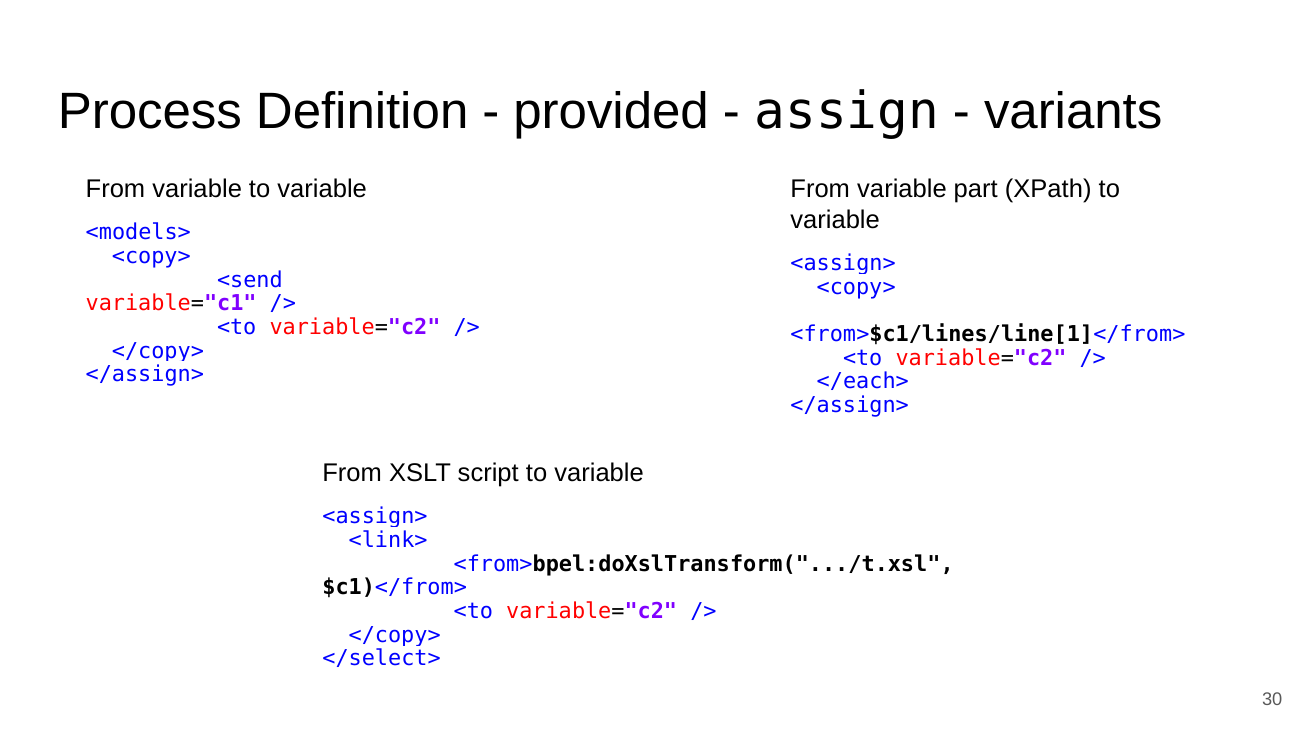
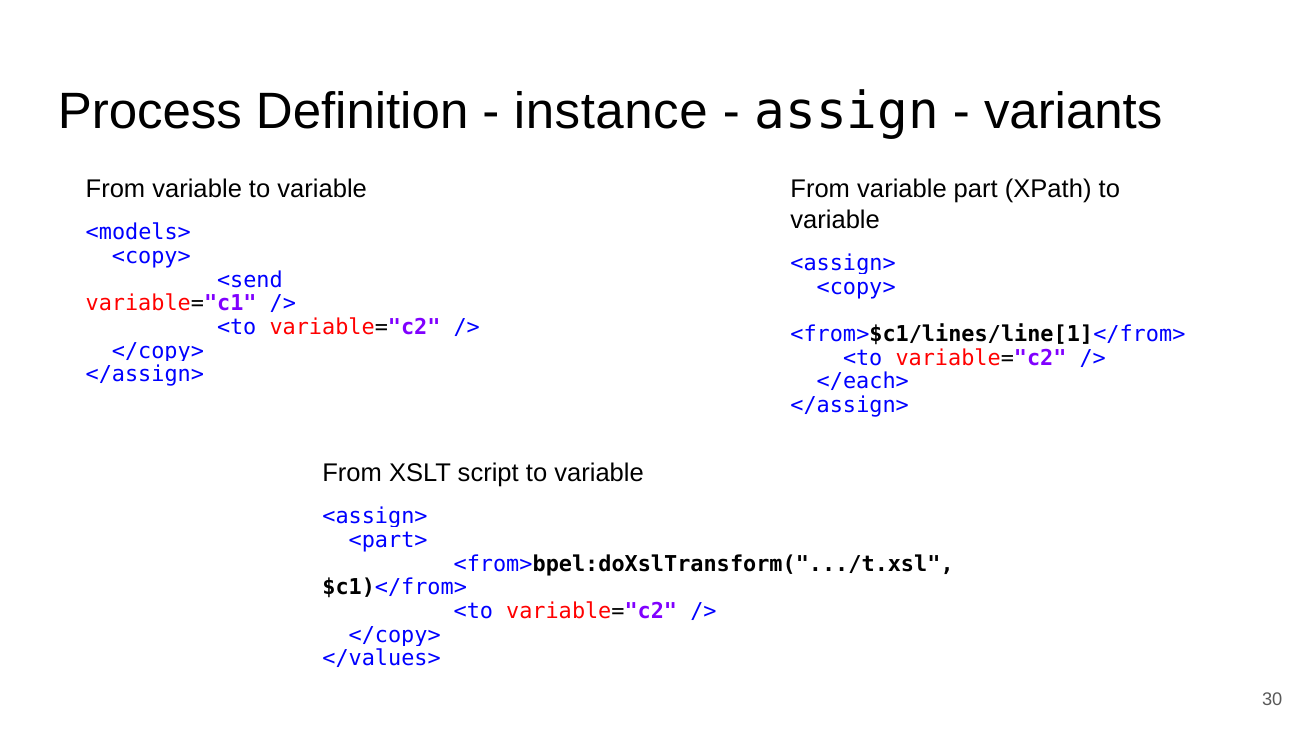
provided: provided -> instance (611, 111)
<link>: <link> -> <part> (388, 540)
</select>: </select> -> </values> (382, 658)
